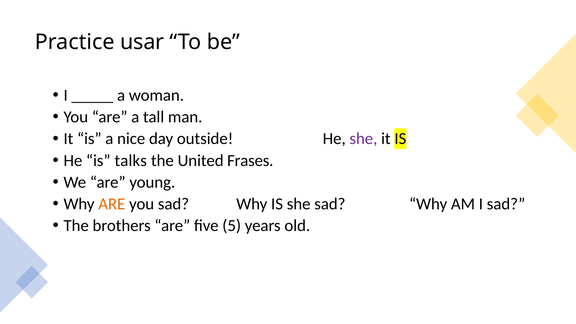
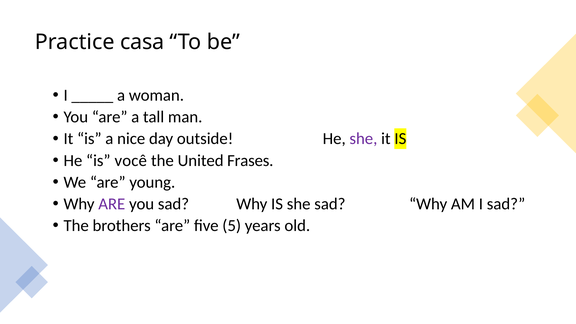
usar: usar -> casa (142, 42)
talks: talks -> você (131, 161)
ARE colour: orange -> purple (112, 204)
